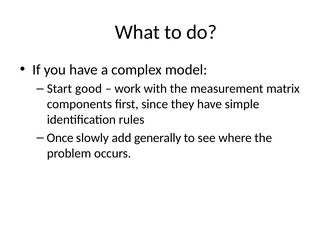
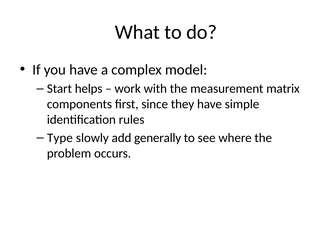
good: good -> helps (89, 89)
Once: Once -> Type (60, 138)
